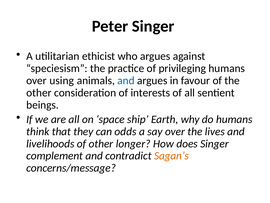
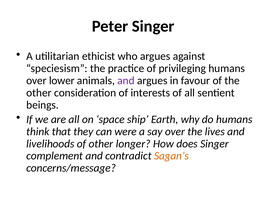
using: using -> lower (62, 80)
and colour: blue -> purple (126, 80)
odds: odds -> were (126, 131)
